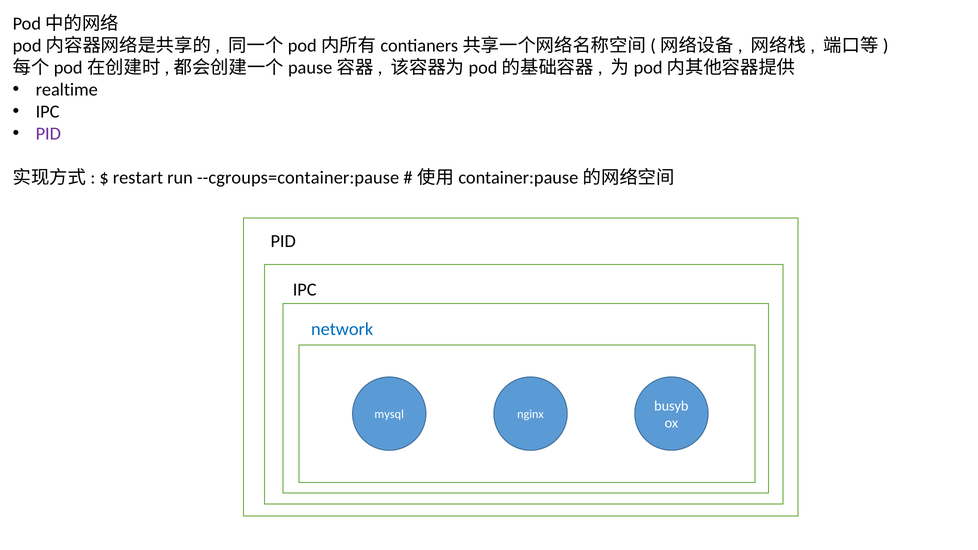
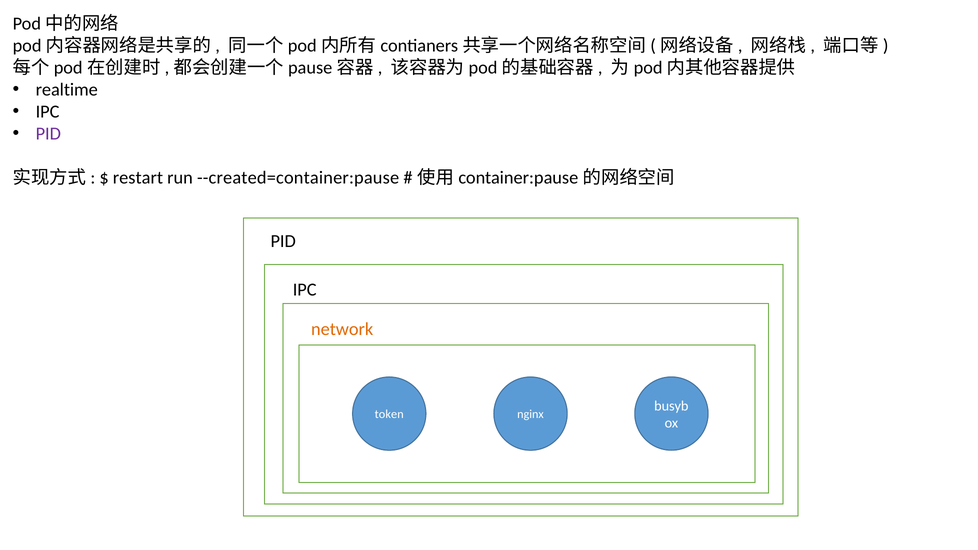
--cgroups=container:pause: --cgroups=container:pause -> --created=container:pause (298, 178)
network colour: blue -> orange (342, 329)
mysql: mysql -> token (389, 415)
